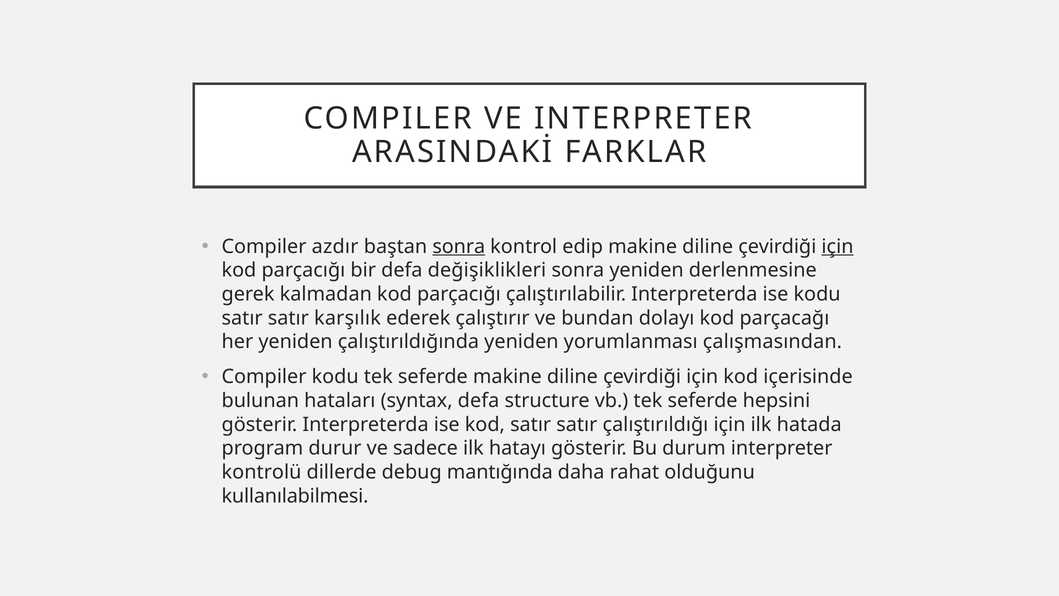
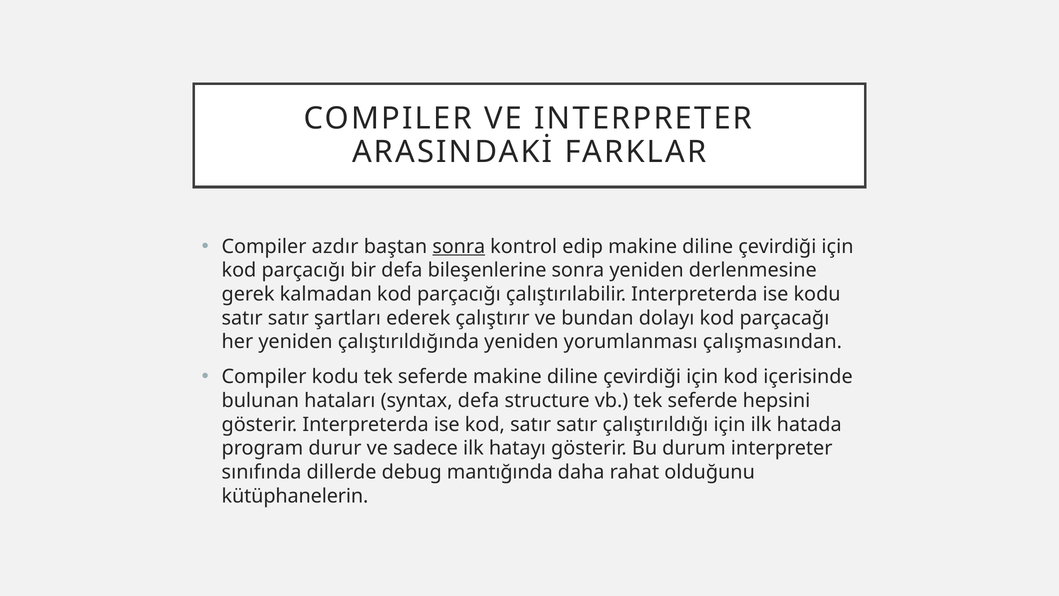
için underline: present -> none (838, 246)
değişiklikleri: değişiklikleri -> bileşenlerine (487, 270)
karşılık: karşılık -> şartları (348, 318)
kontrolü: kontrolü -> sınıfında (262, 472)
kullanılabilmesi: kullanılabilmesi -> kütüphanelerin (295, 496)
